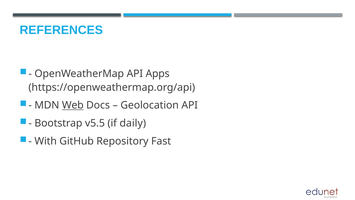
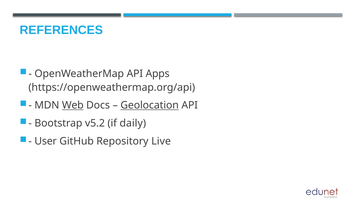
Geolocation underline: none -> present (150, 105)
v5.5: v5.5 -> v5.2 (95, 123)
With: With -> User (46, 141)
Fast: Fast -> Live (161, 141)
